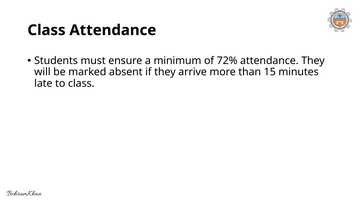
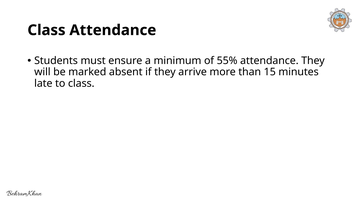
72%: 72% -> 55% (227, 61)
